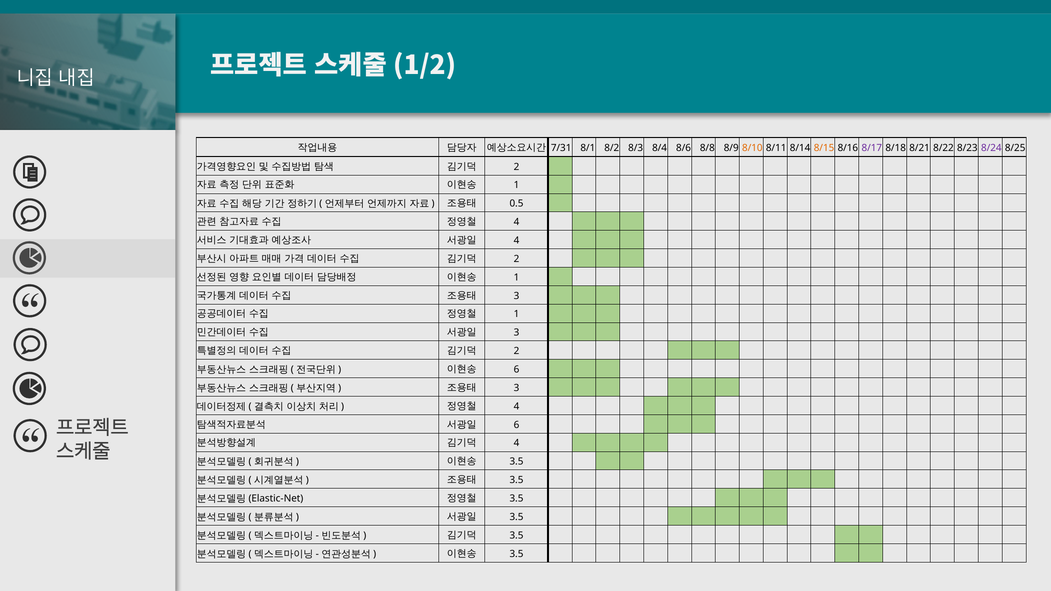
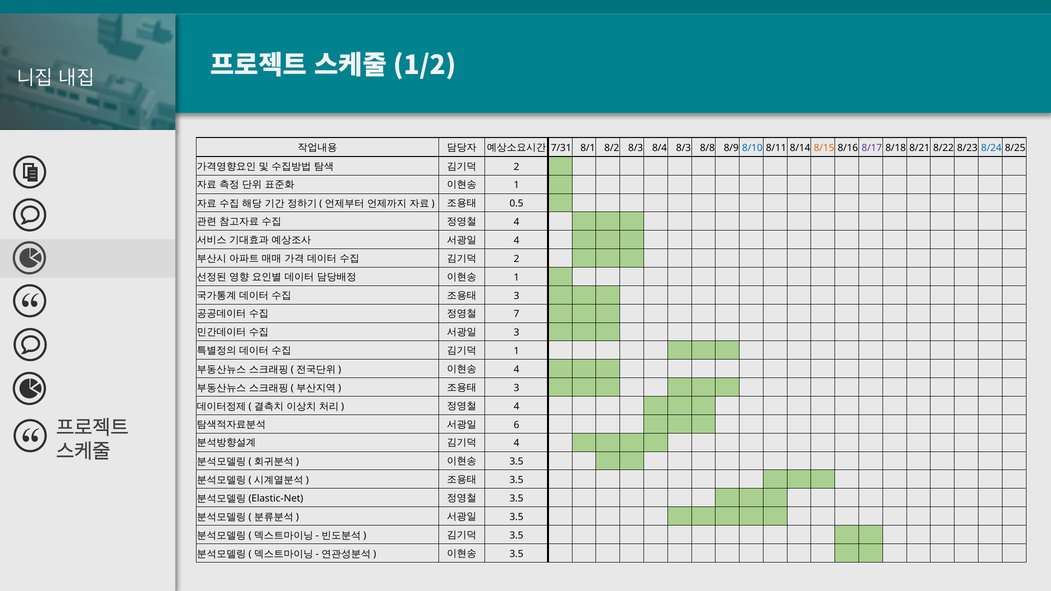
8/4 8/6: 8/6 -> 8/3 (683, 148)
8/10 colour: orange -> blue (752, 148)
8/24 colour: purple -> blue (991, 148)
1: 1 -> 7 (517, 314)
2: 2 -> 1 (517, 351)
6: 6 -> 4 (517, 370)
